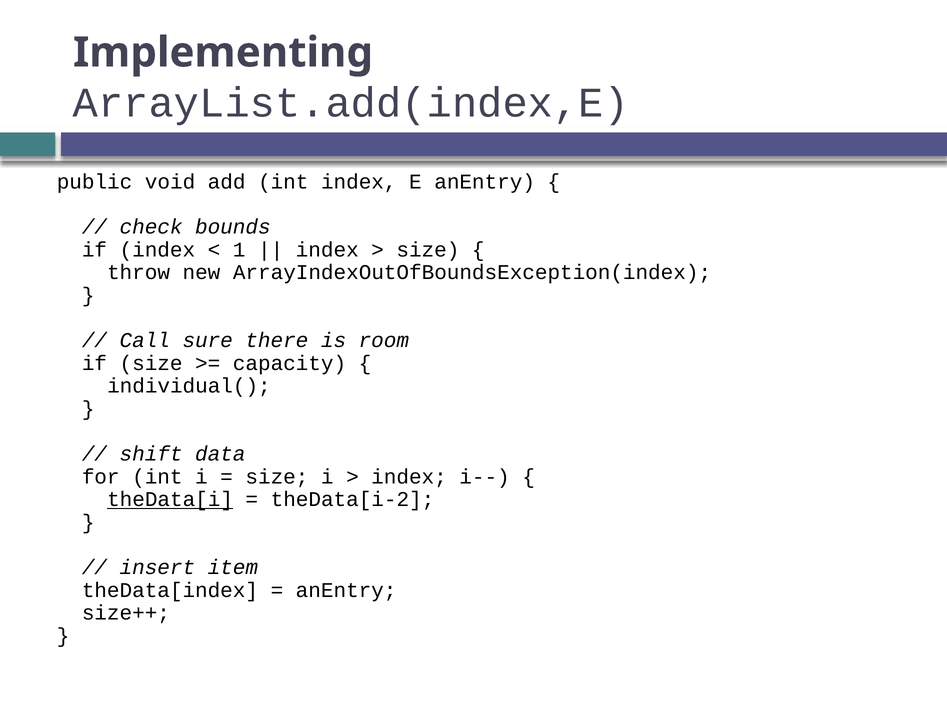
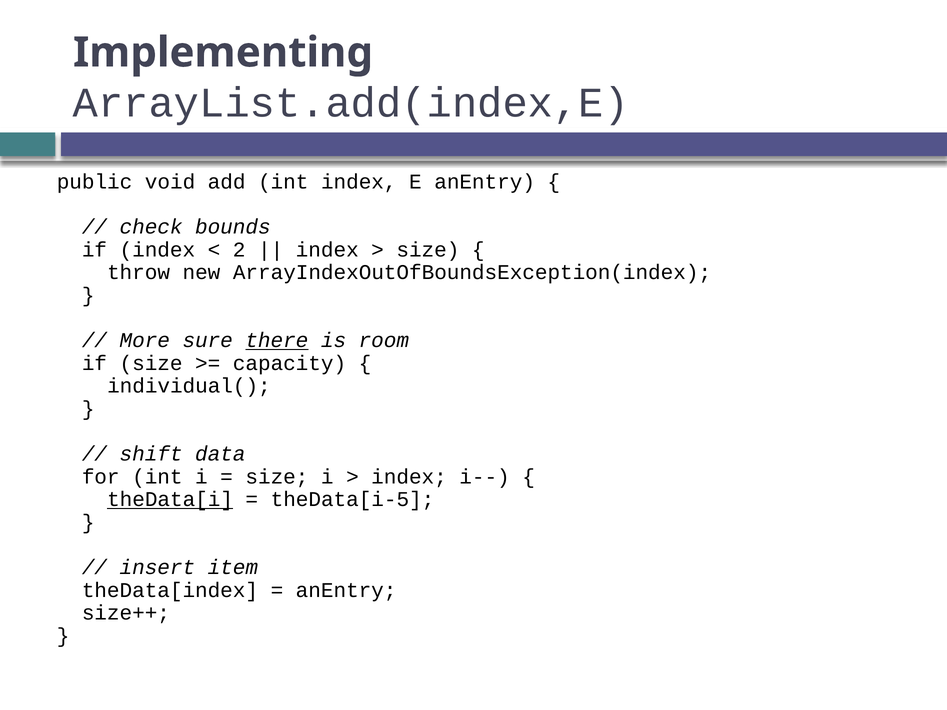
1: 1 -> 2 (239, 250)
Call: Call -> More (145, 341)
there underline: none -> present (277, 341)
theData[i-2: theData[i-2 -> theData[i-5 (353, 500)
